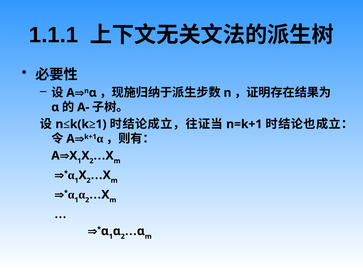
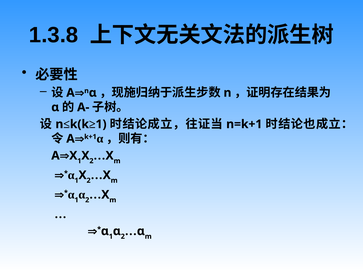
1.1.1: 1.1.1 -> 1.3.8 (54, 35)
